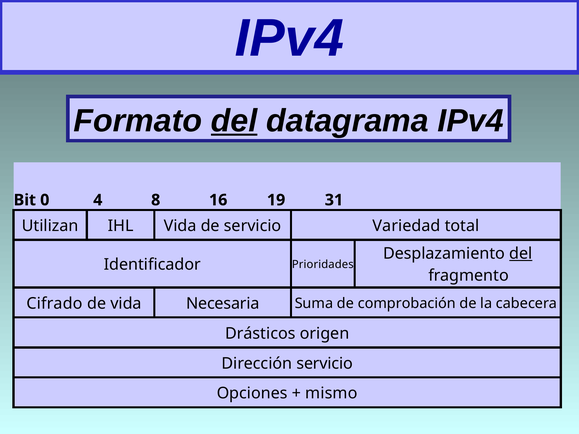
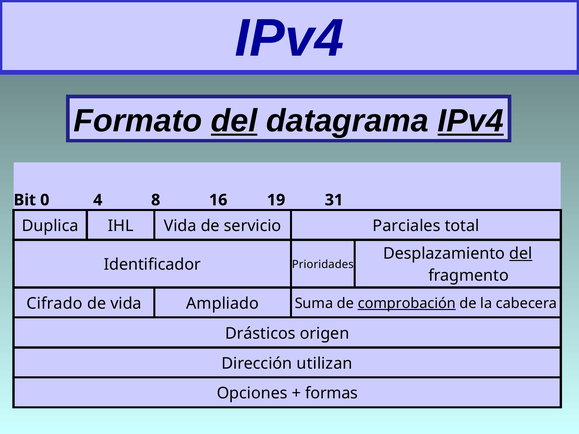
IPv4 underline: none -> present (471, 121)
Utilizan: Utilizan -> Duplica (50, 226)
Variedad: Variedad -> Parciales (407, 226)
Necesaria: Necesaria -> Ampliado (223, 304)
comprobación underline: none -> present (407, 303)
Dirección servicio: servicio -> utilizan (325, 364)
mismo: mismo -> formas (332, 394)
